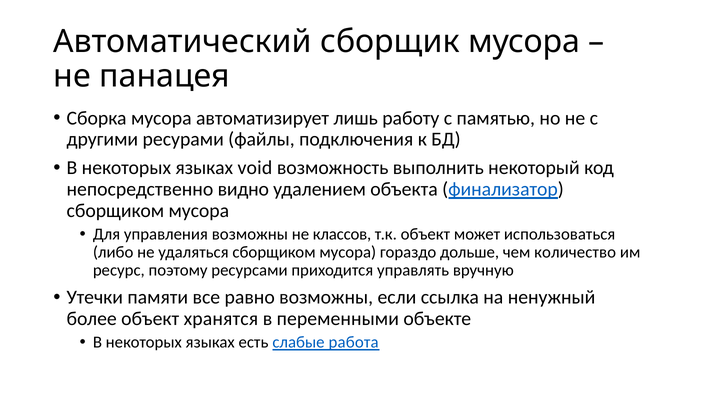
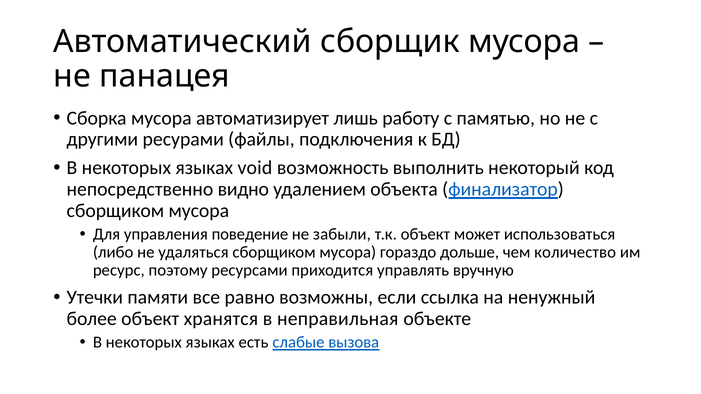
управления возможны: возможны -> поведение (250, 234)
классов: классов -> забыли (342, 234)
переменными: переменными -> неправильная (338, 319)
работа: работа -> вызова (354, 343)
